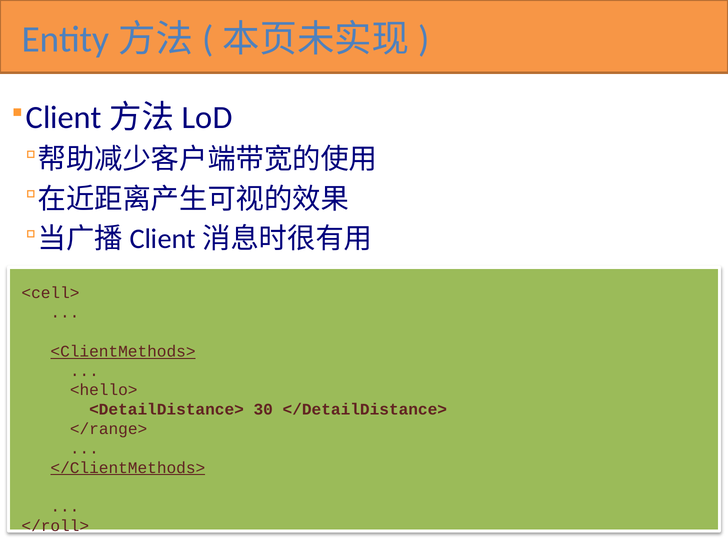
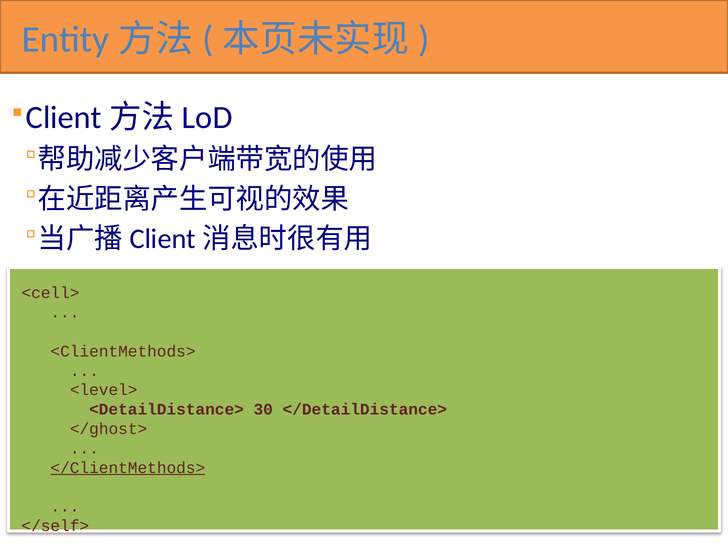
<ClientMethods> underline: present -> none (123, 351)
<hello>: <hello> -> <level> (104, 390)
</range>: </range> -> </ghost> (109, 429)
</roll>: </roll> -> </self> (55, 526)
